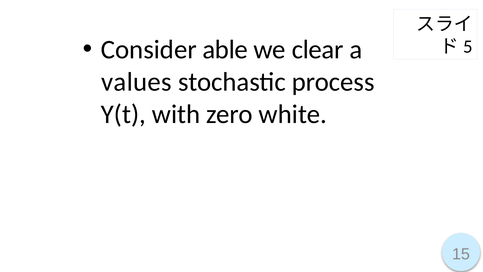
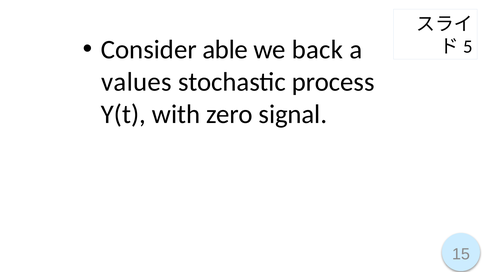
clear: clear -> back (317, 50)
white: white -> signal (293, 114)
